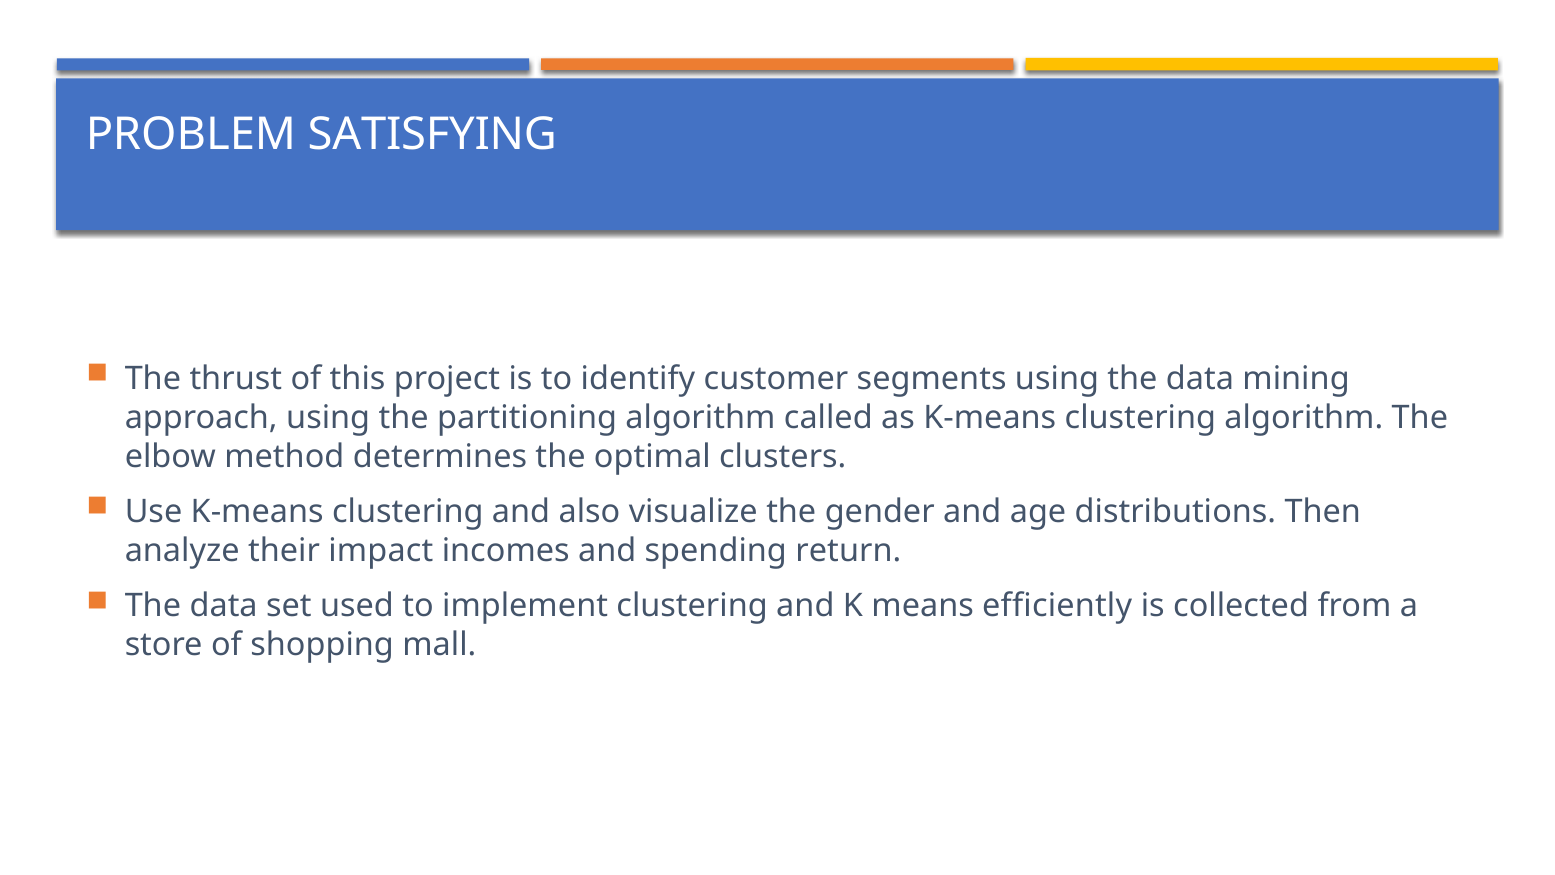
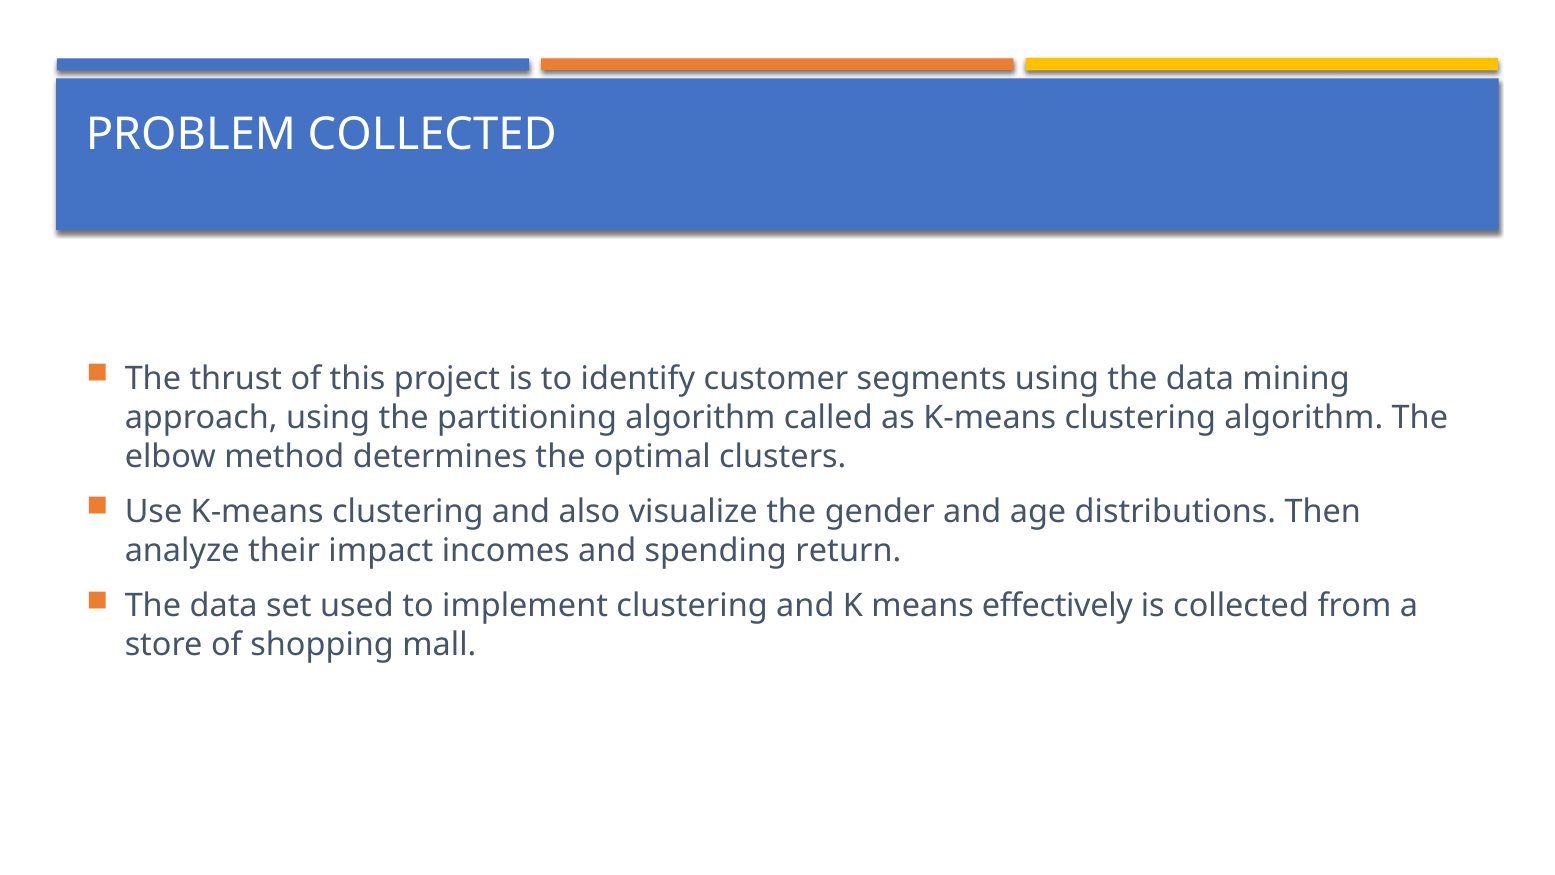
PROBLEM SATISFYING: SATISFYING -> COLLECTED (432, 134)
efficiently: efficiently -> effectively (1057, 606)
